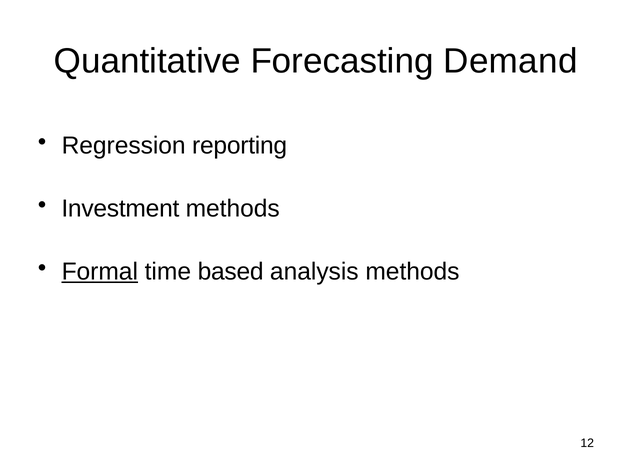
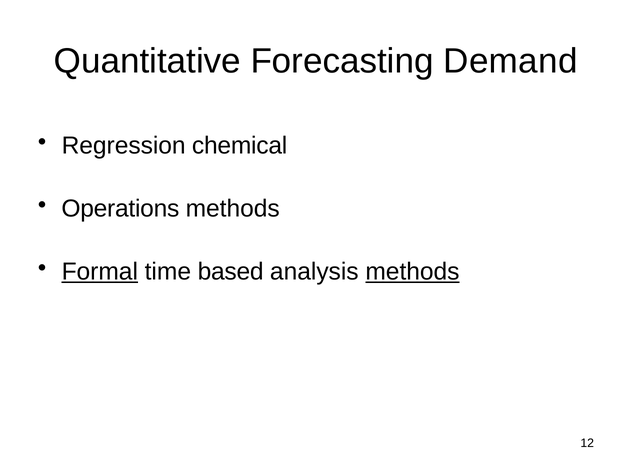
reporting: reporting -> chemical (240, 146)
Investment: Investment -> Operations (120, 209)
methods underline: none -> present (412, 272)
